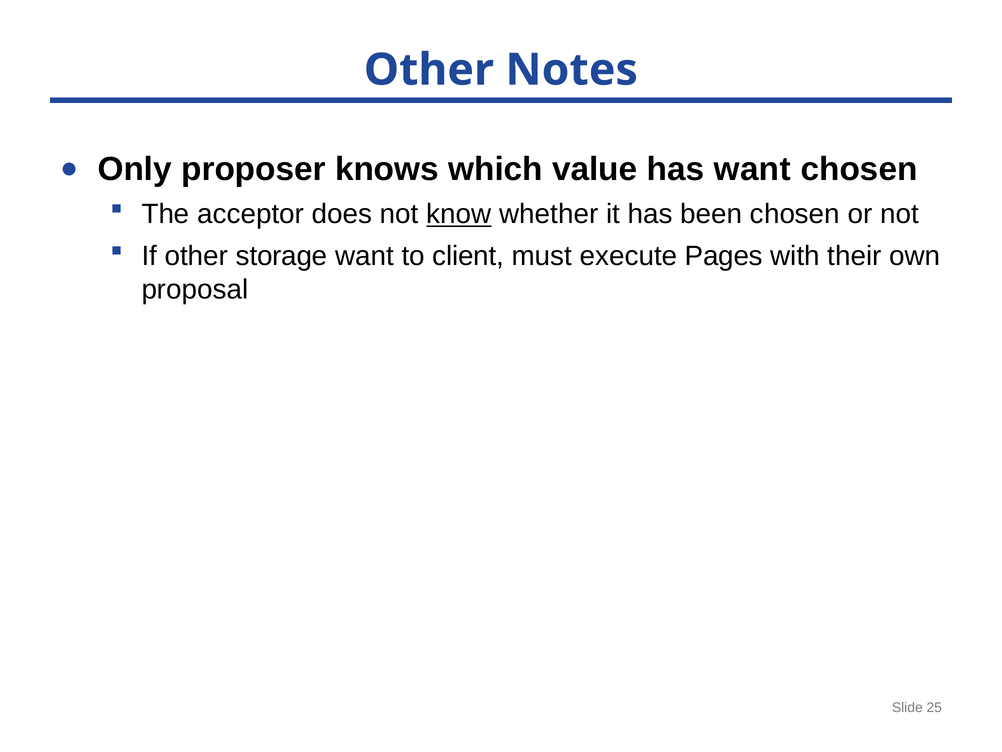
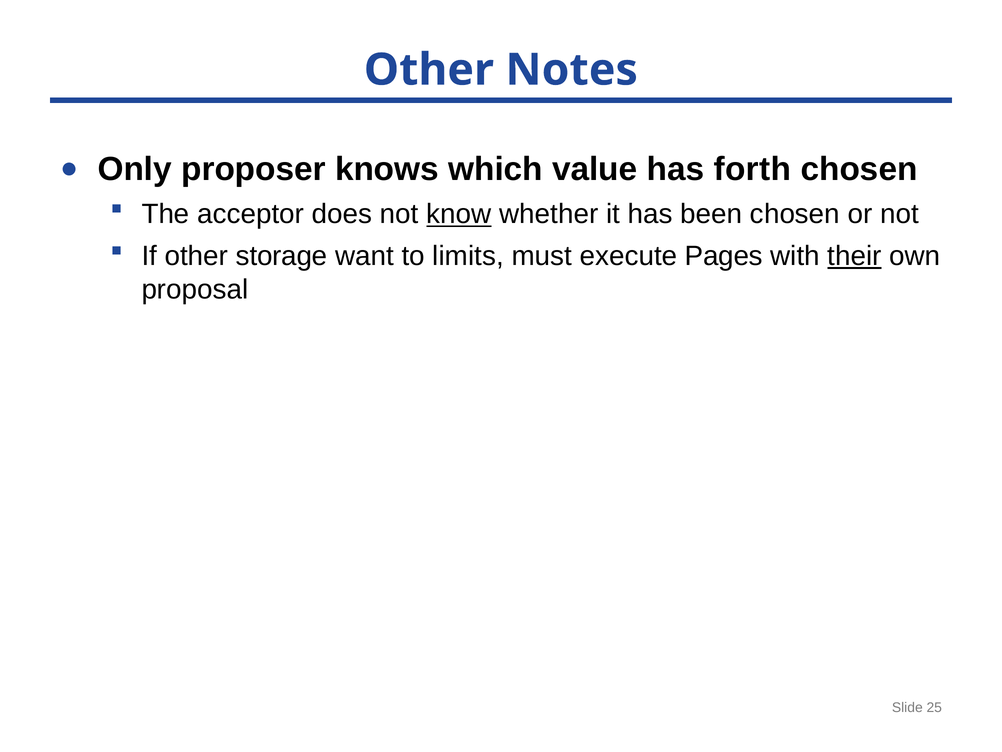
has want: want -> forth (752, 169)
client: client -> limits (468, 256)
their underline: none -> present (855, 256)
